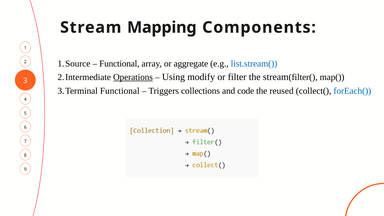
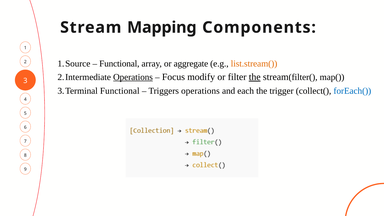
list.stream( colour: blue -> orange (254, 64)
Using: Using -> Focus (173, 77)
the underline: none -> present (255, 77)
Triggers collections: collections -> operations (200, 91)
code: code -> each (246, 91)
reused: reused -> trigger (282, 91)
